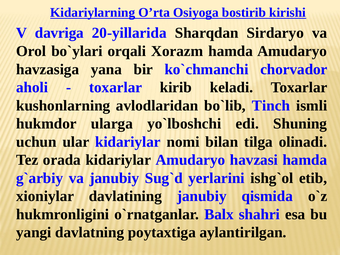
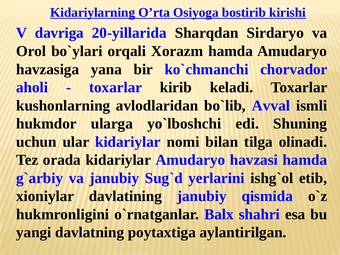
Tinch: Tinch -> Avval (271, 106)
